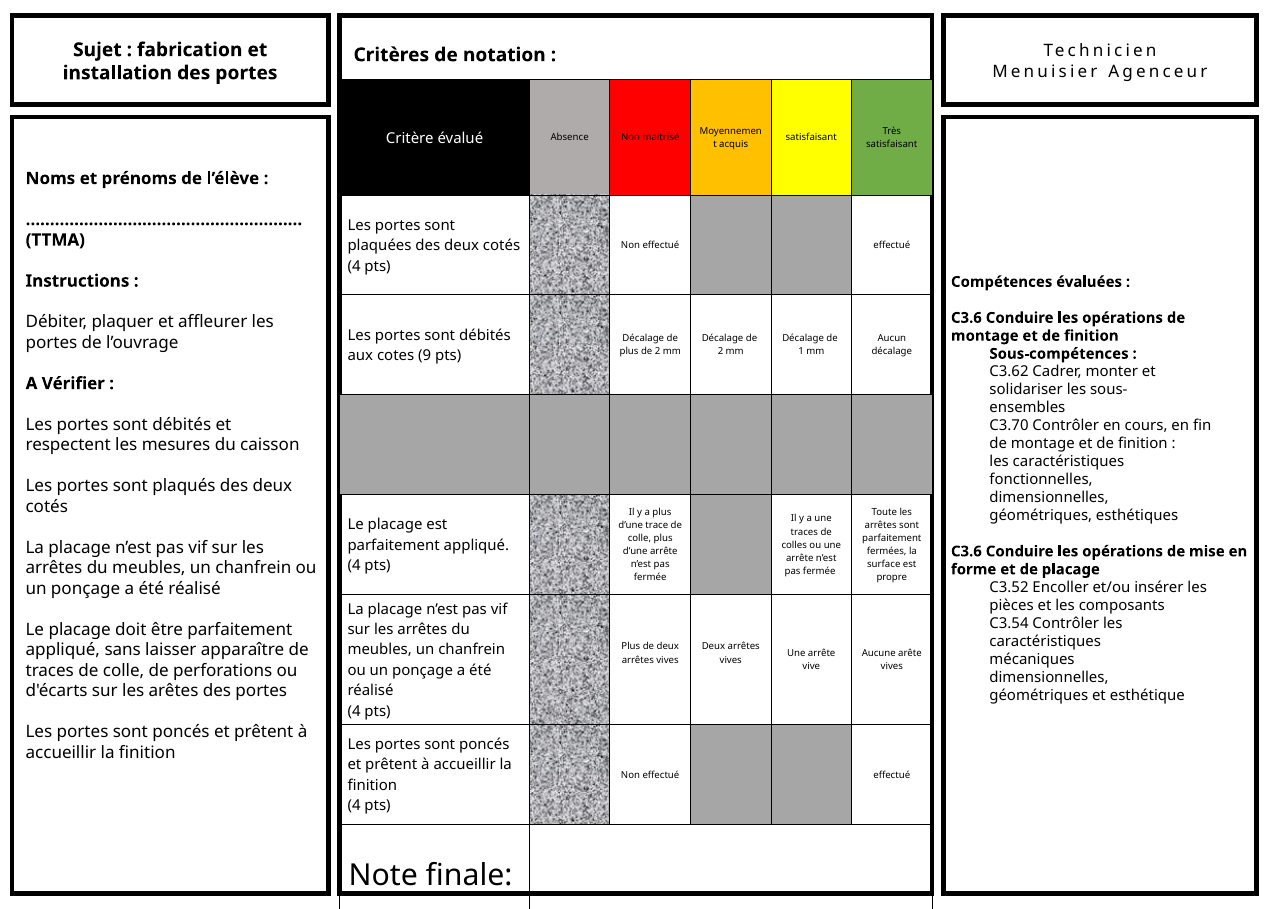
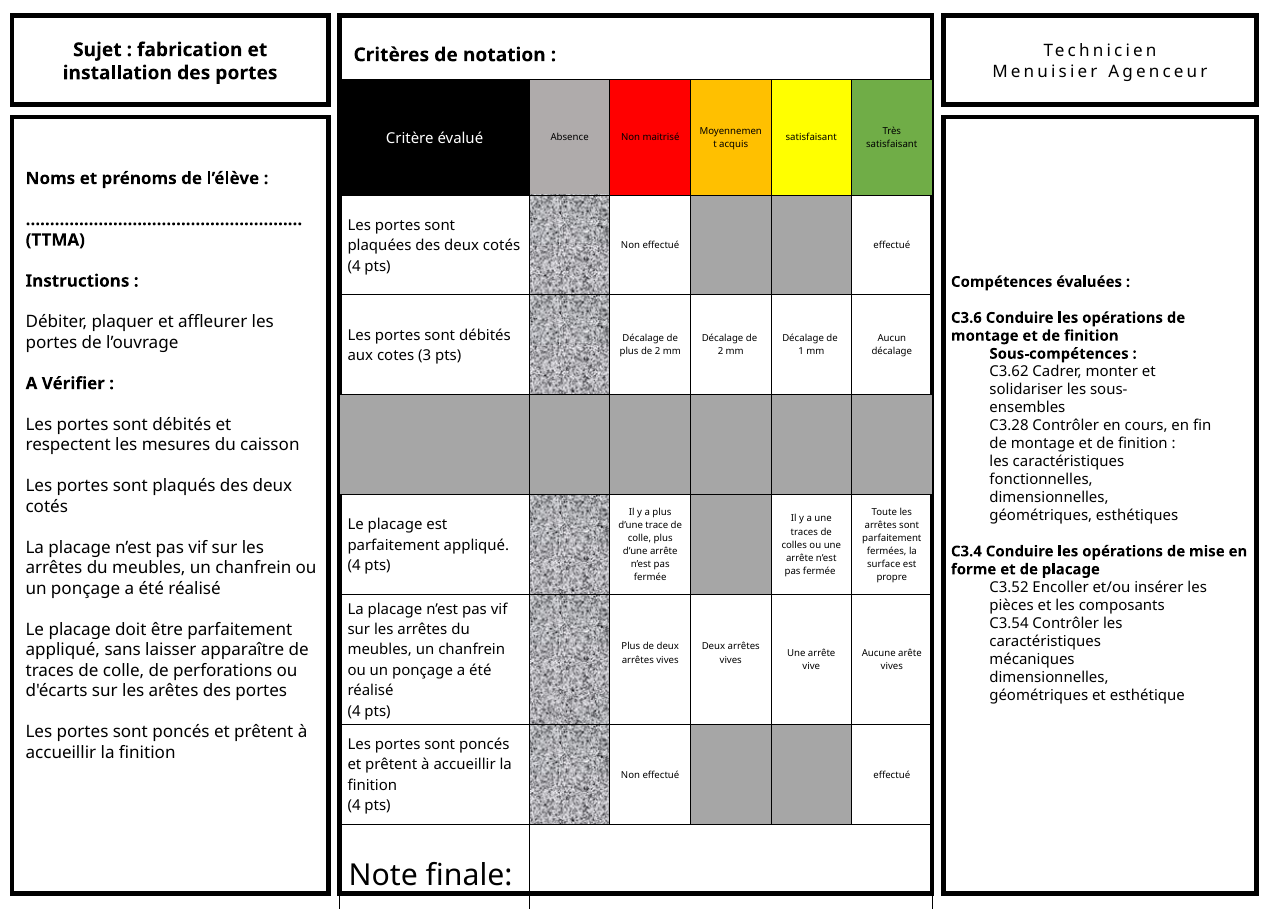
9: 9 -> 3 (425, 356)
C3.70: C3.70 -> C3.28 (1009, 425)
C3.6: C3.6 -> C3.4 (966, 551)
